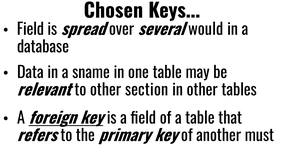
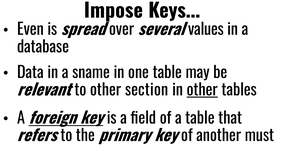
Chosen: Chosen -> Impose (113, 11)
Field: Field -> Even (30, 30)
would: would -> values (206, 30)
other underline: none -> present (202, 90)
